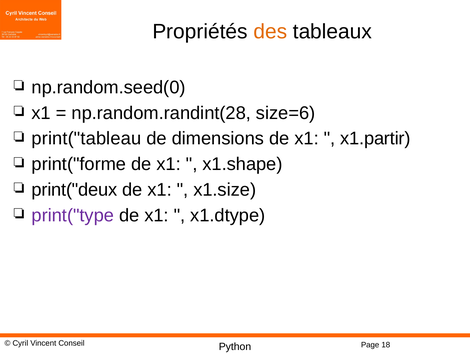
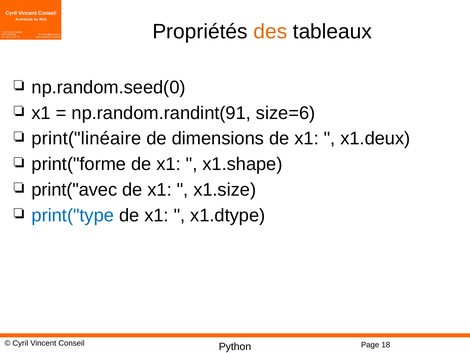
np.random.randint(28: np.random.randint(28 -> np.random.randint(91 (161, 113)
print("tableau: print("tableau -> print("linéaire (86, 138)
x1.partir: x1.partir -> x1.deux (375, 138)
print("deux: print("deux -> print("avec (74, 190)
print("type colour: purple -> blue (73, 215)
